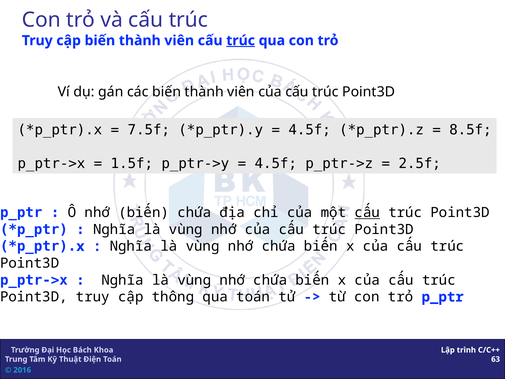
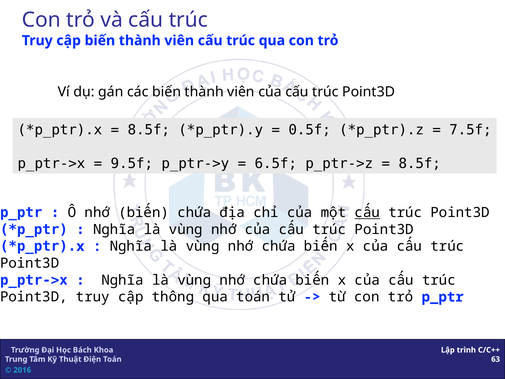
trúc underline: present -> none (241, 41)
7.5f: 7.5f -> 8.5f (149, 130)
4.5f: 4.5f -> 0.5f (310, 130)
8.5f: 8.5f -> 7.5f (470, 130)
1.5f: 1.5f -> 9.5f (132, 163)
4.5f: 4.5f -> 6.5f (276, 163)
2.5f: 2.5f -> 8.5f (420, 163)
